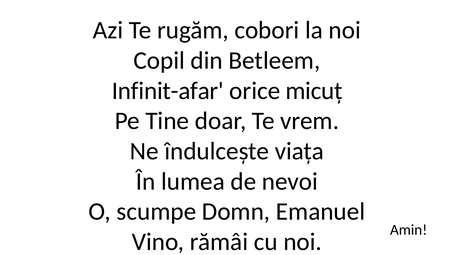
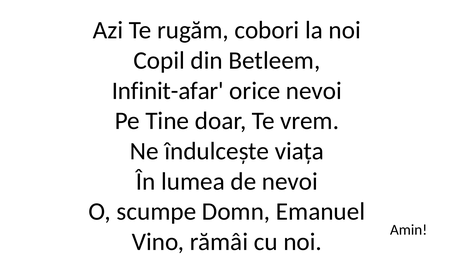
orice micuț: micuț -> nevoi (314, 91)
